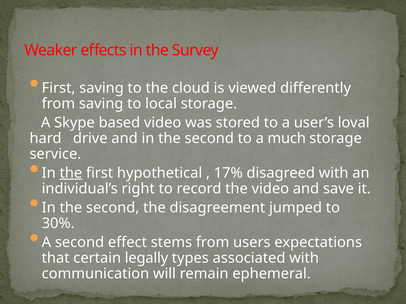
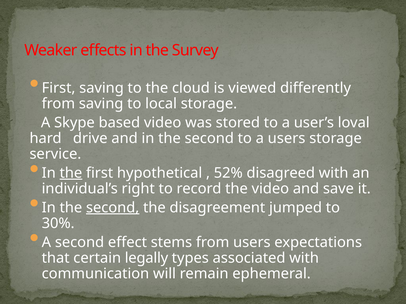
a much: much -> users (287, 139)
17%: 17% -> 52% (228, 173)
second underline: none -> present (113, 208)
